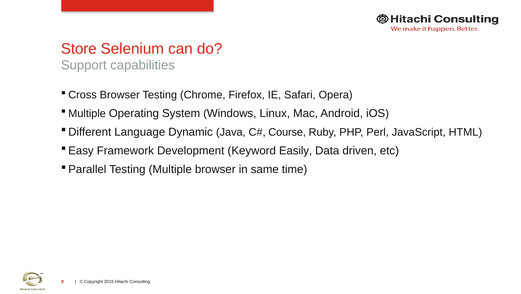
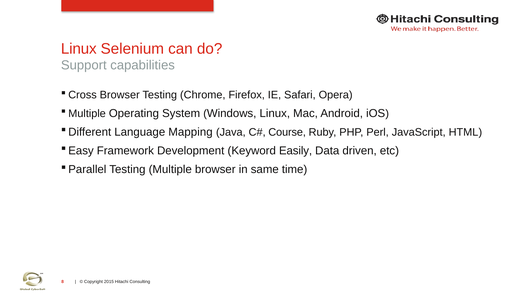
Store: Store -> Linux (79, 49)
Dynamic: Dynamic -> Mapping (191, 132)
